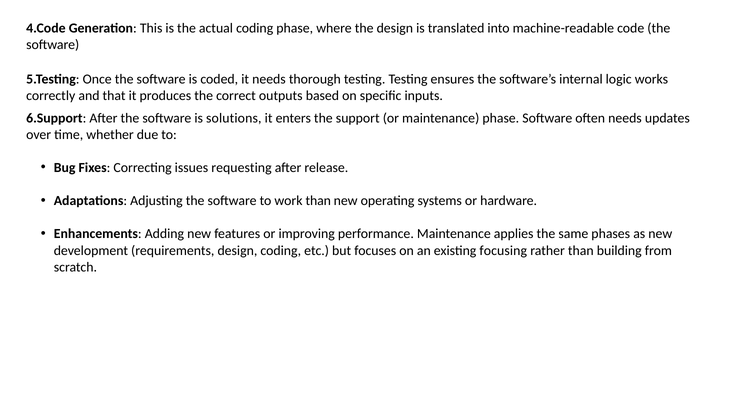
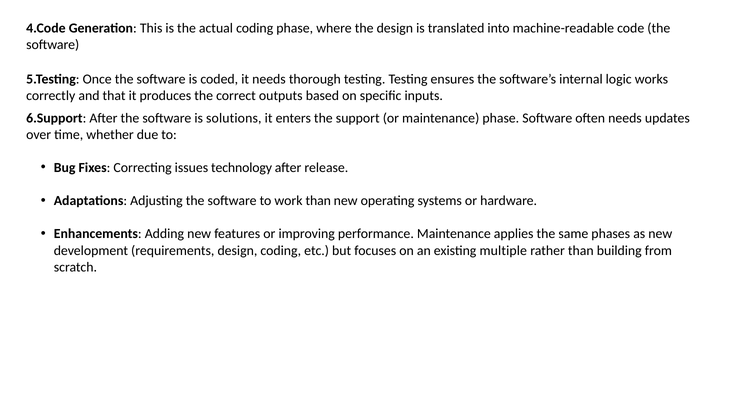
requesting: requesting -> technology (242, 168)
focusing: focusing -> multiple (503, 250)
